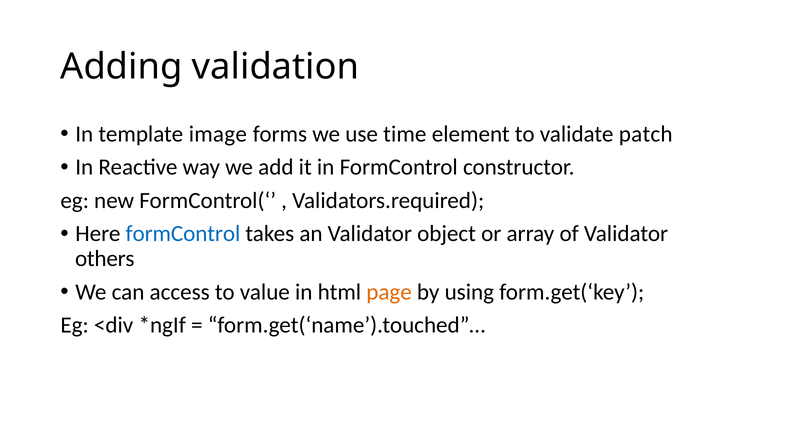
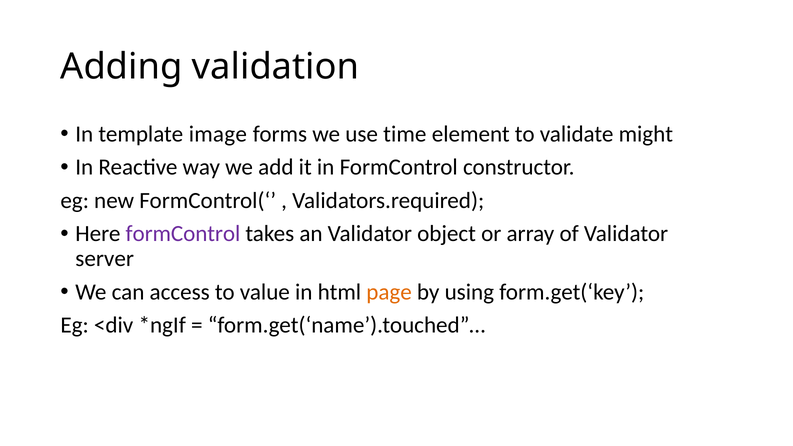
patch: patch -> might (646, 134)
formControl colour: blue -> purple (183, 234)
others: others -> server (105, 259)
